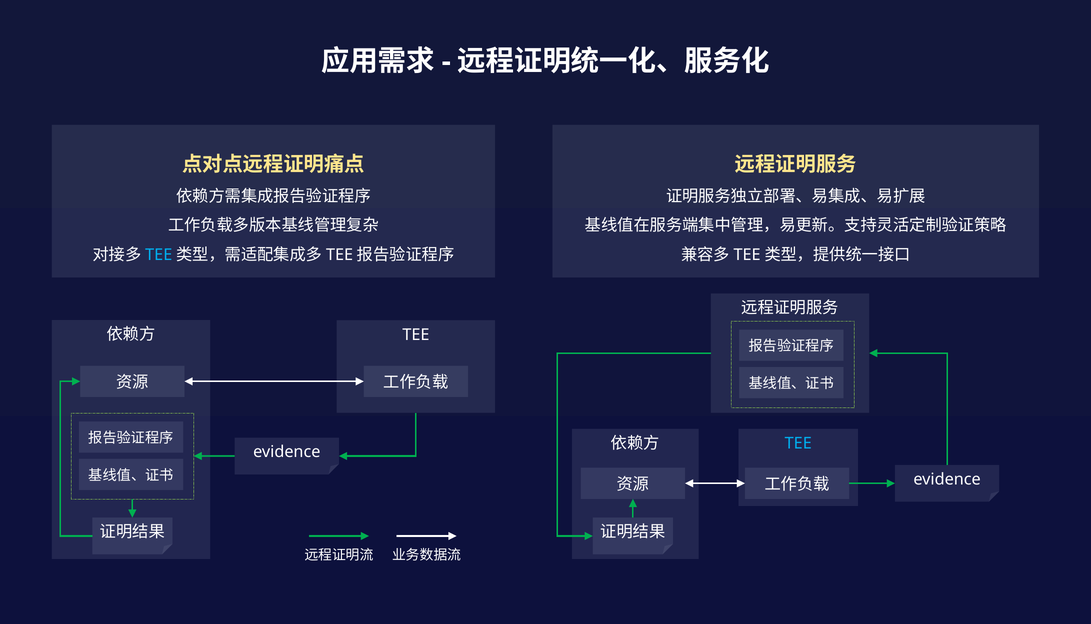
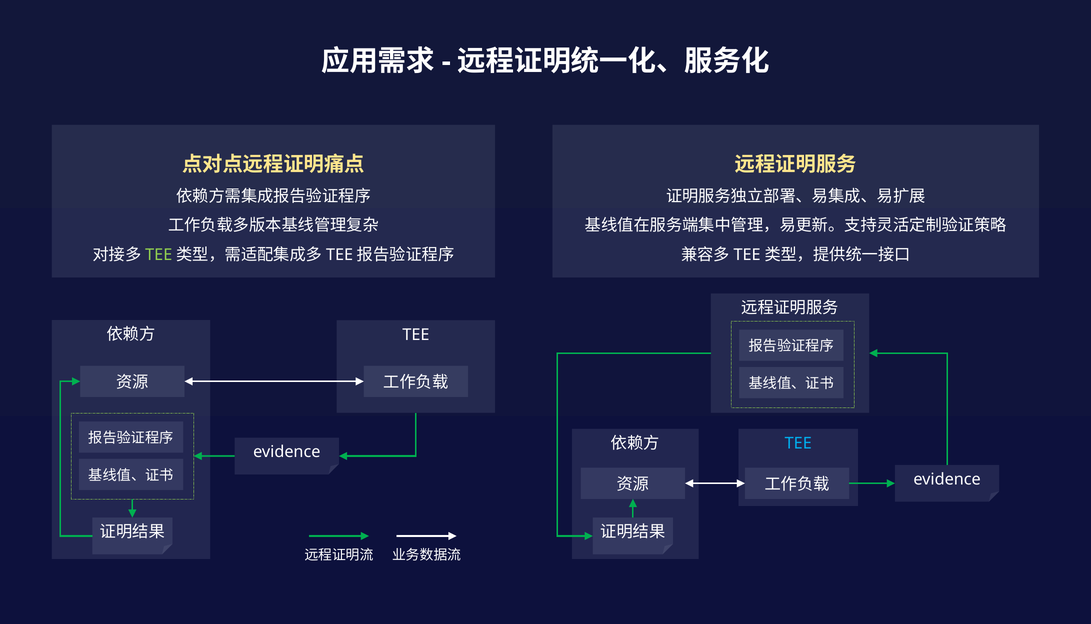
TEE colour: light blue -> light green (159, 254)
